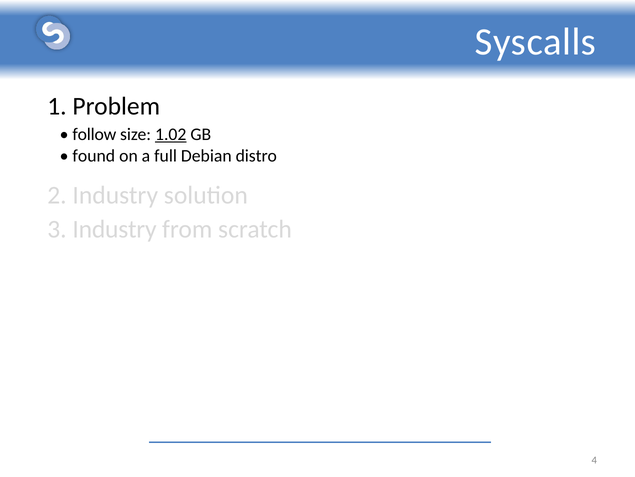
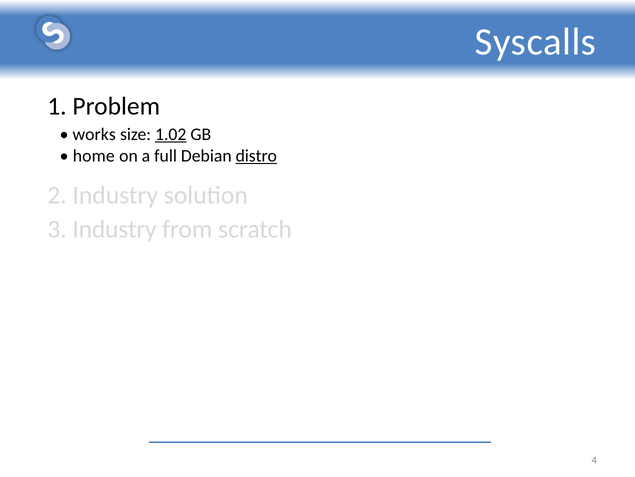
follow: follow -> works (94, 134)
found: found -> home (94, 156)
distro underline: none -> present (256, 156)
